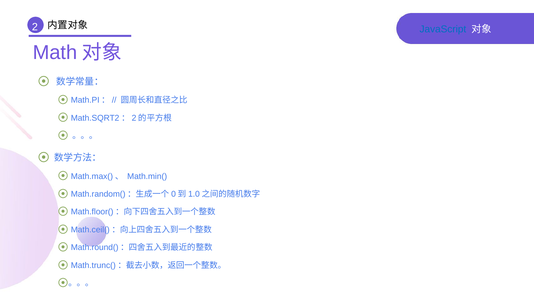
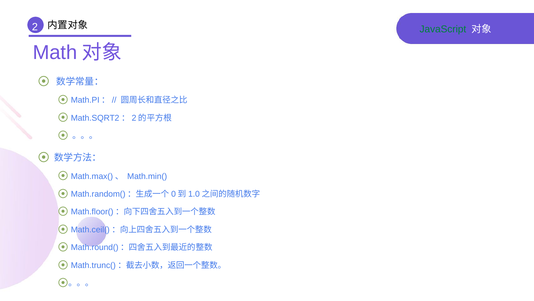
JavaScript colour: blue -> green (443, 29)
